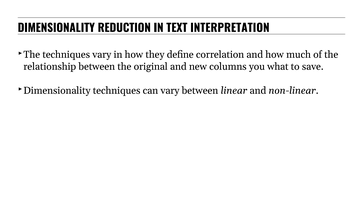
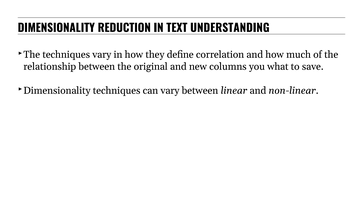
INTERPRETATION: INTERPRETATION -> UNDERSTANDING (230, 28)
